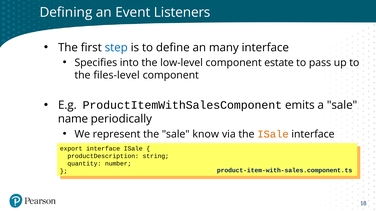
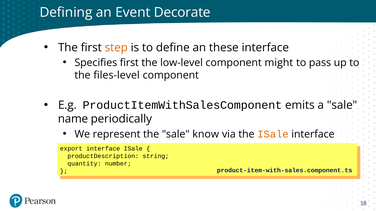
Listeners: Listeners -> Decorate (182, 12)
step colour: blue -> orange (116, 48)
many: many -> these (224, 48)
Specifies into: into -> first (129, 63)
estate: estate -> might (279, 63)
